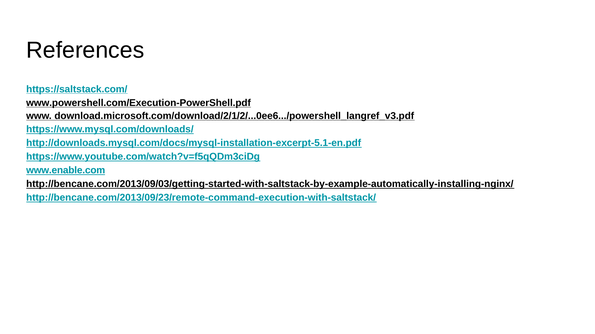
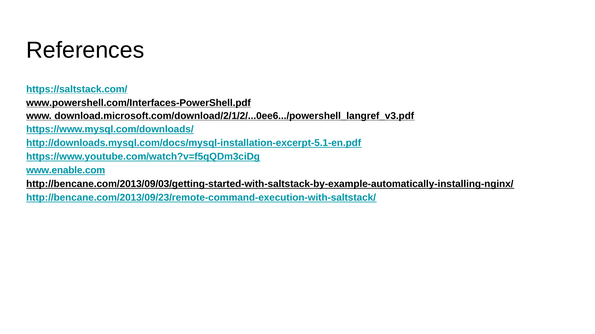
www.powershell.com/Execution-PowerShell.pdf: www.powershell.com/Execution-PowerShell.pdf -> www.powershell.com/Interfaces-PowerShell.pdf (139, 103)
